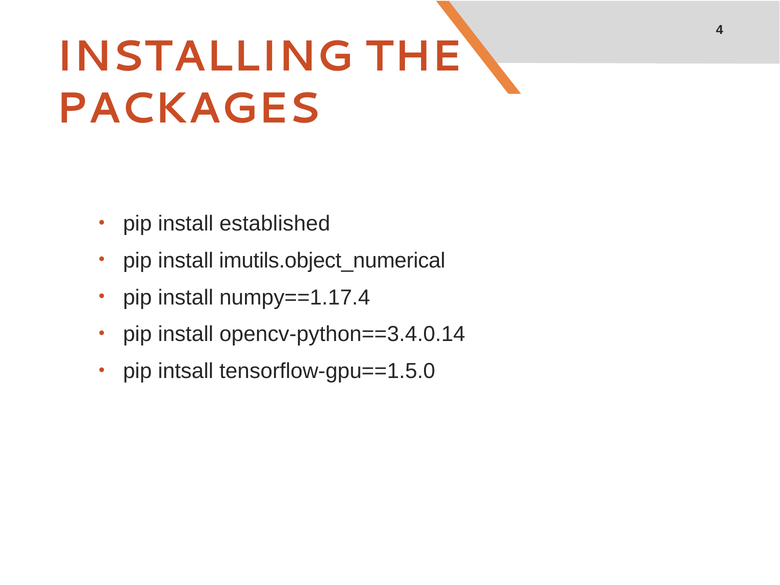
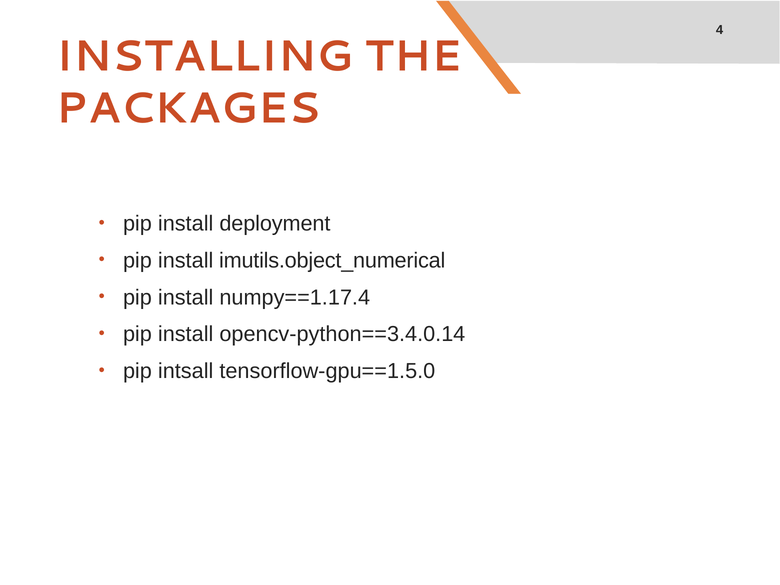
established: established -> deployment (275, 224)
